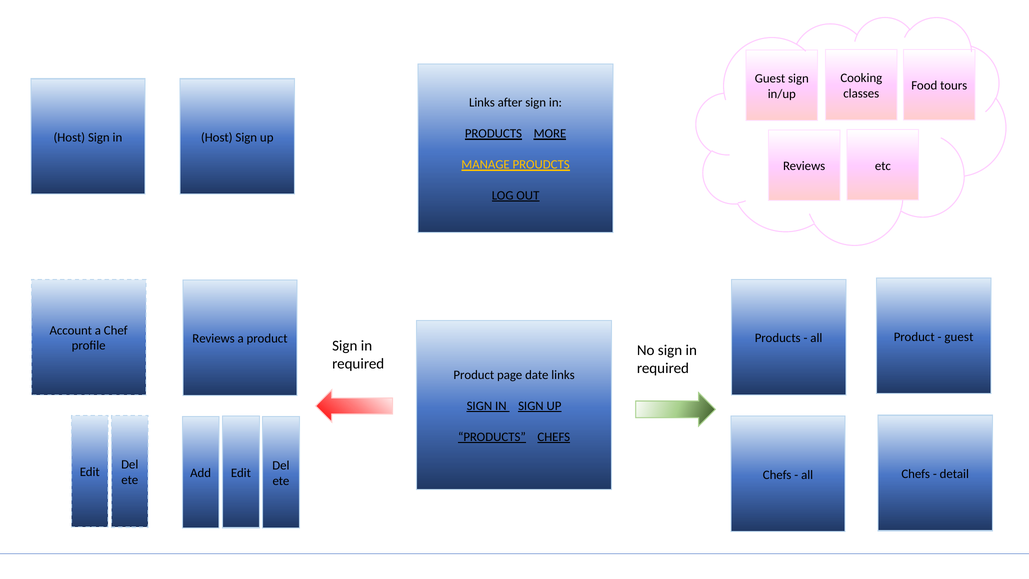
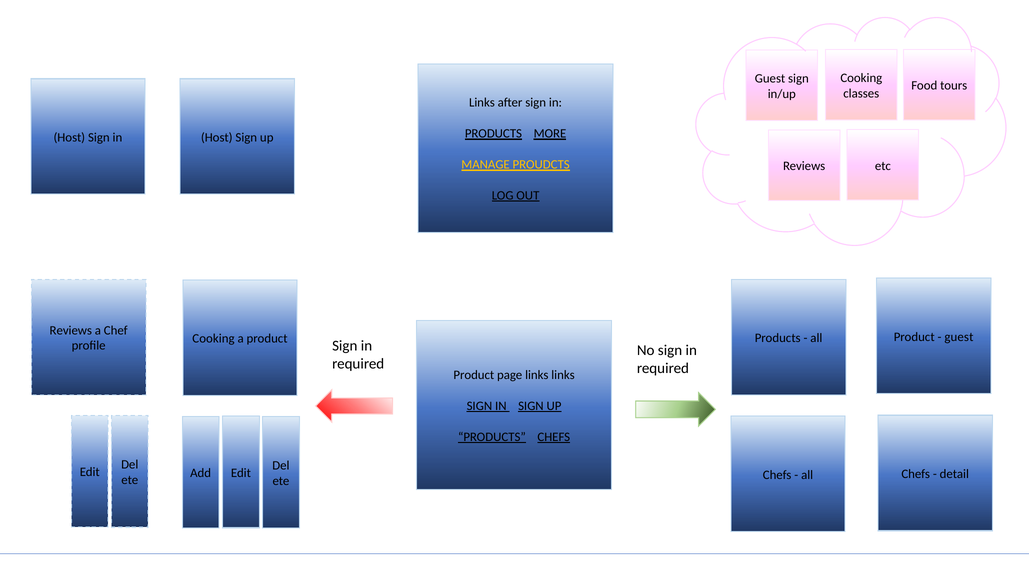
Account: Account -> Reviews (71, 330)
Reviews: Reviews -> Cooking (214, 339)
page date: date -> links (537, 375)
